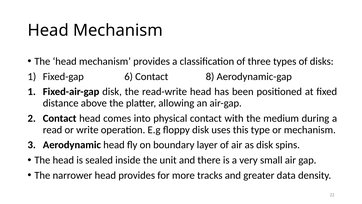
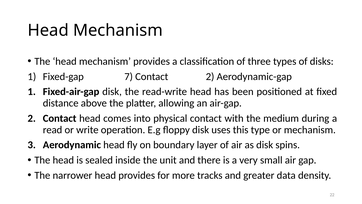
6: 6 -> 7 (129, 76)
Contact 8: 8 -> 2 (210, 76)
